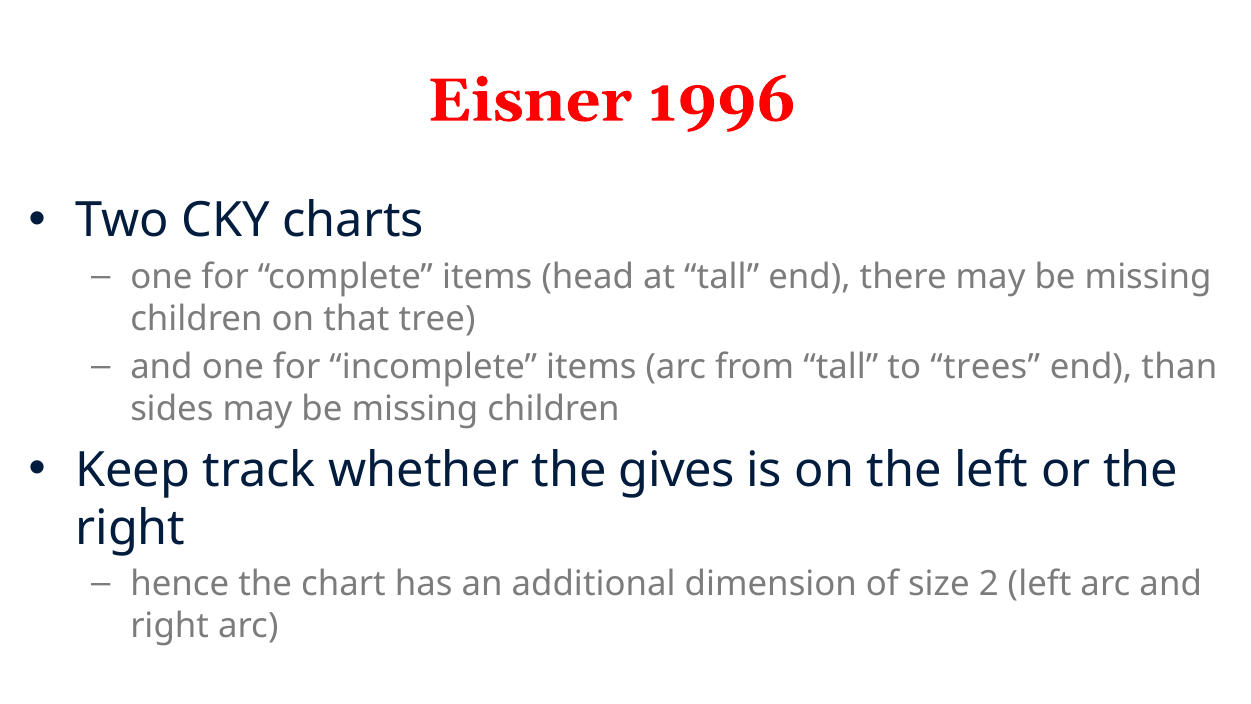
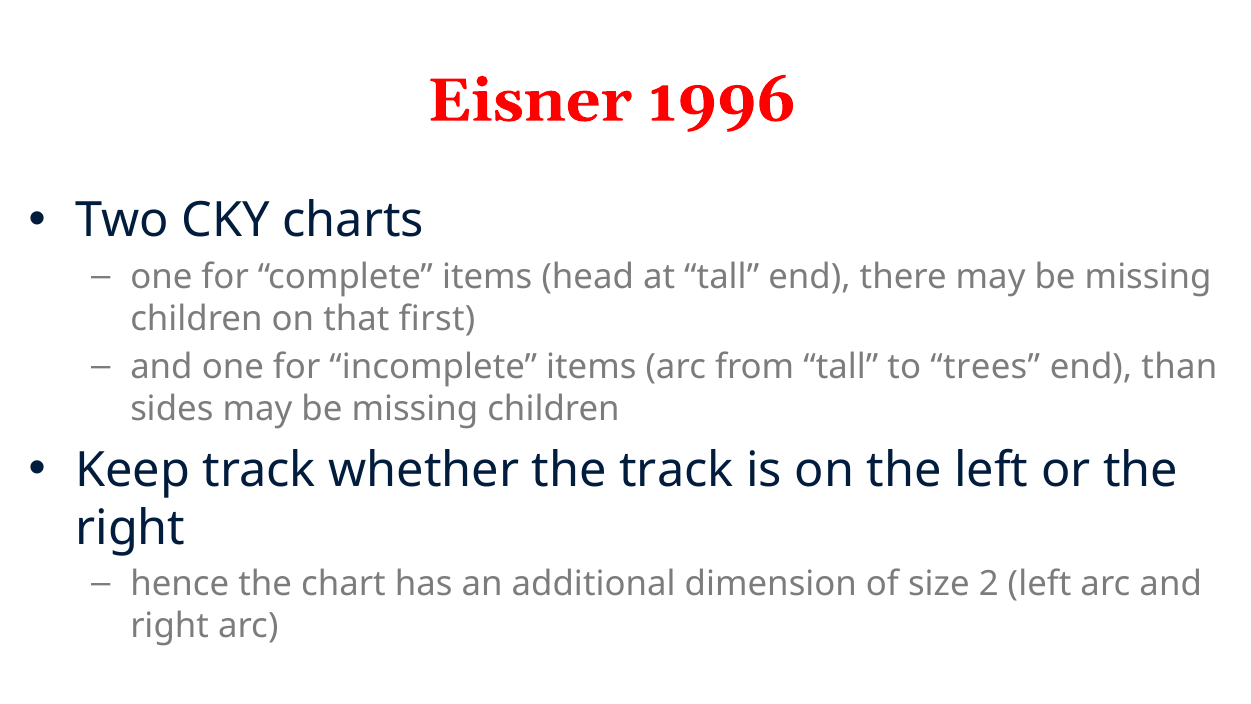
tree: tree -> first (437, 319)
the gives: gives -> track (677, 470)
